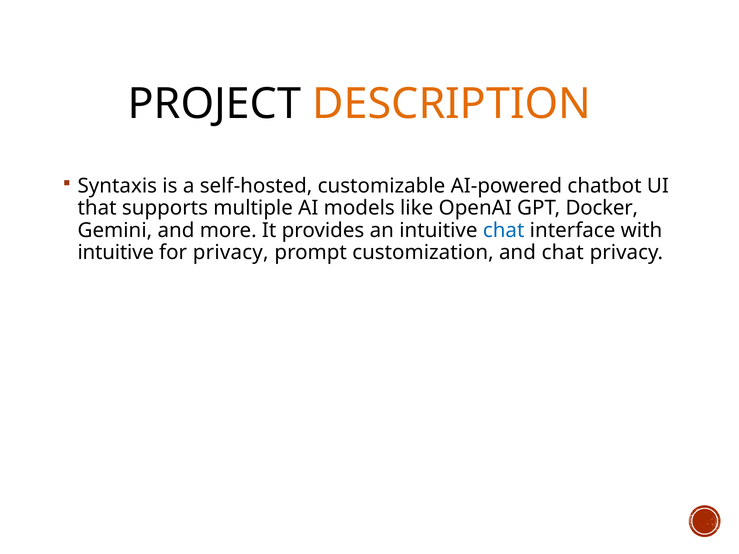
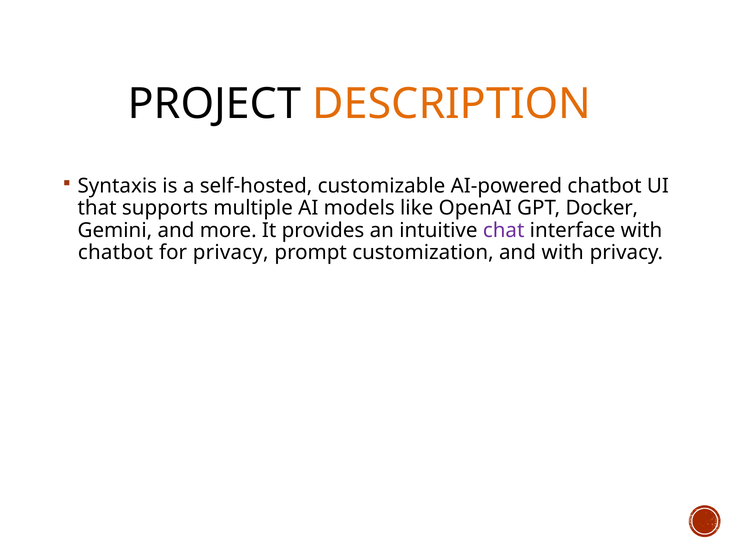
chat colour: blue -> purple (504, 230)
intuitive: intuitive -> chatbot (116, 253)
and chat: chat -> with (563, 253)
